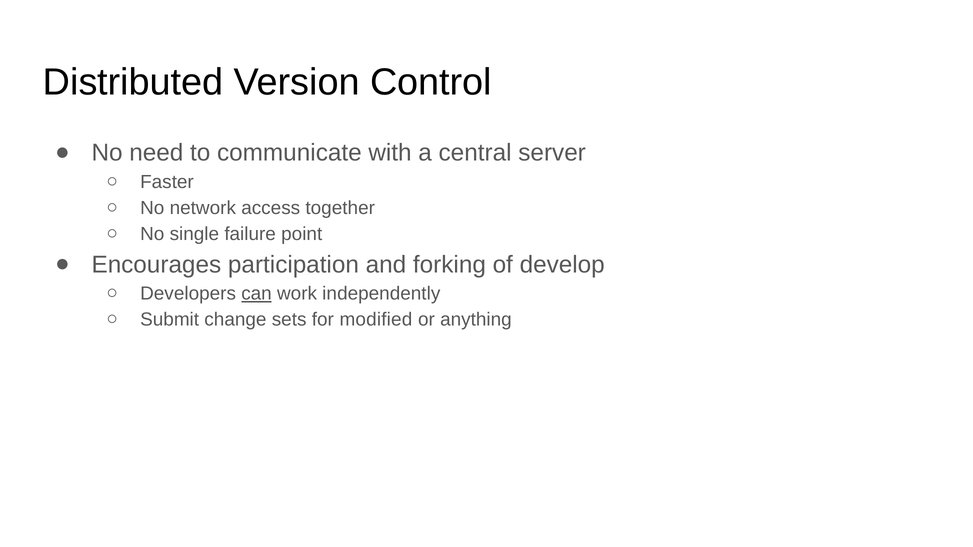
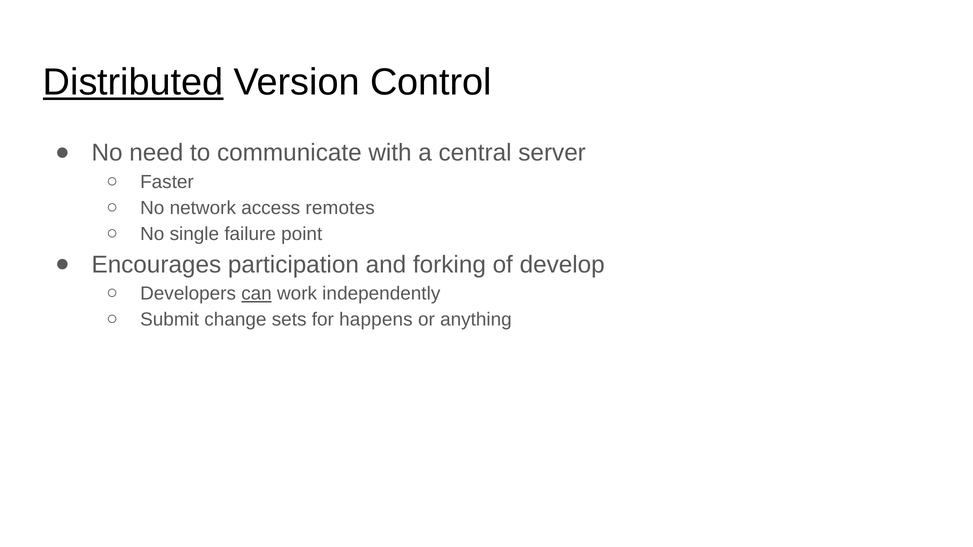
Distributed underline: none -> present (133, 82)
together: together -> remotes (340, 208)
modified: modified -> happens (376, 320)
